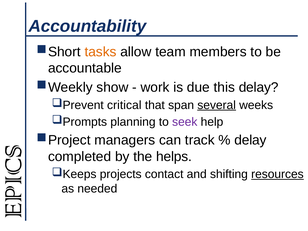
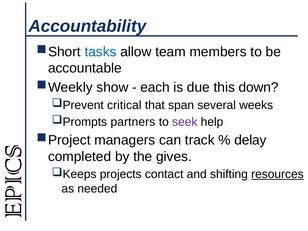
tasks colour: orange -> blue (101, 52)
work: work -> each (155, 87)
this delay: delay -> down (259, 87)
several underline: present -> none (217, 105)
planning: planning -> partners (133, 122)
helps: helps -> gives (174, 157)
